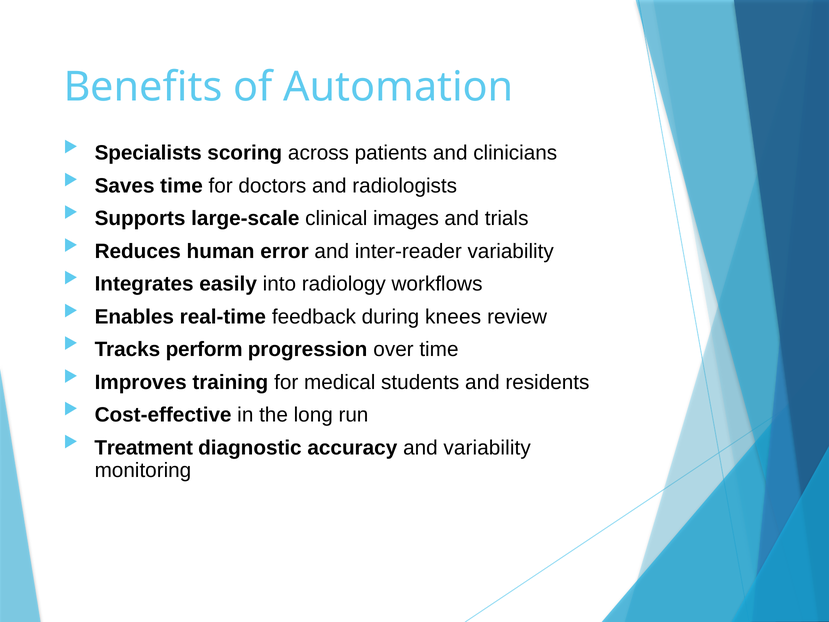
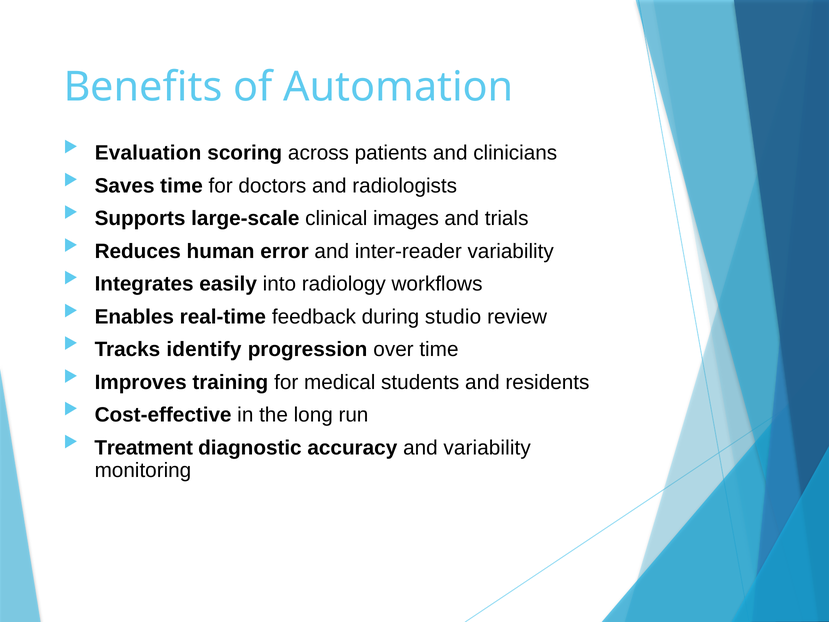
Specialists: Specialists -> Evaluation (148, 153)
knees: knees -> studio (453, 317)
perform: perform -> identify (204, 349)
